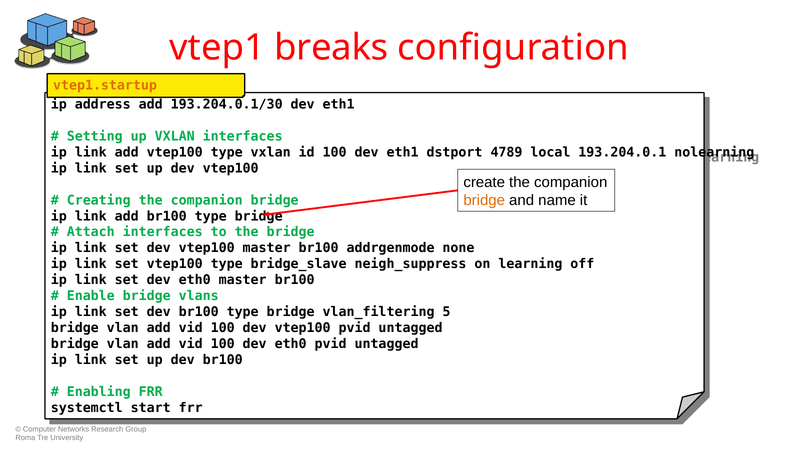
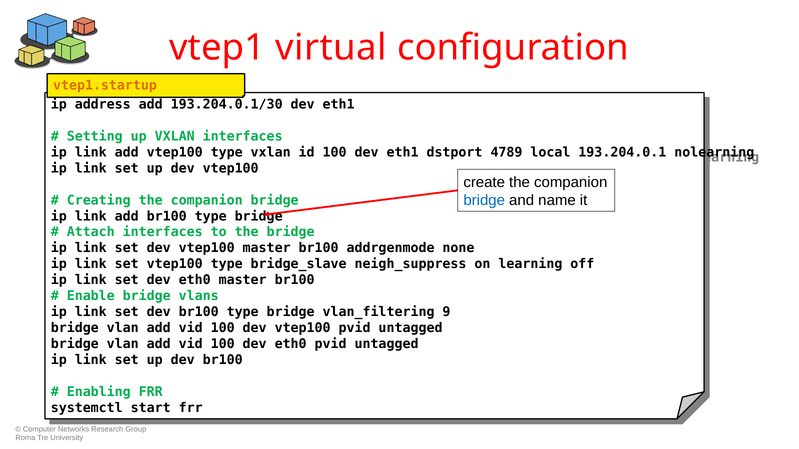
breaks: breaks -> virtual (331, 48)
bridge colour: orange -> blue (484, 201)
5: 5 -> 9 (446, 312)
